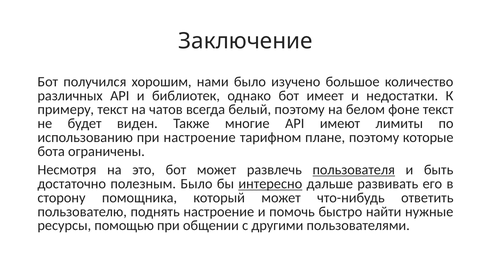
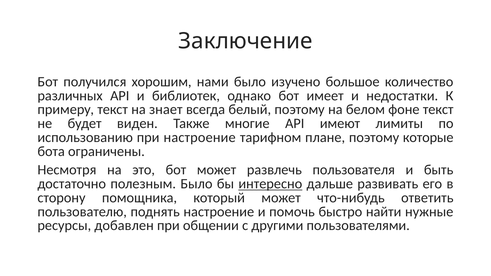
чатов: чатов -> знает (166, 110)
пользователя underline: present -> none (354, 170)
помощью: помощью -> добавлен (124, 226)
